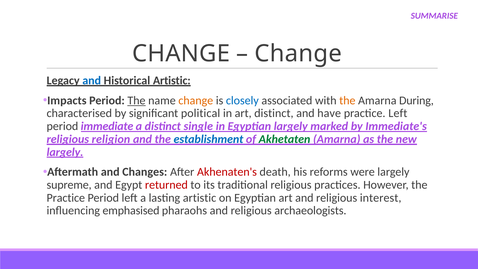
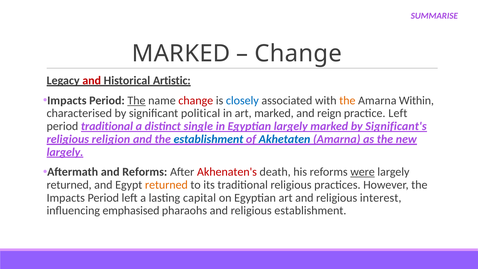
CHANGE: CHANGE -> MARKED (181, 54)
and colour: blue -> red (92, 81)
change colour: orange -> red (196, 100)
During: During -> Within (416, 100)
art distinct: distinct -> marked (274, 113)
have: have -> reign (329, 113)
period immediate: immediate -> traditional (107, 126)
Immediate's: Immediate's -> Significant's (396, 126)
Akhetaten colour: green -> blue (285, 139)
and Changes: Changes -> Reforms (145, 172)
were underline: none -> present (363, 172)
supreme: supreme -> returned (69, 185)
returned colour: red -> orange (166, 185)
Practice: Practice -> Impacts (66, 198)
lasting artistic: artistic -> capital (200, 198)
religious archaeologists: archaeologists -> establishment (310, 211)
